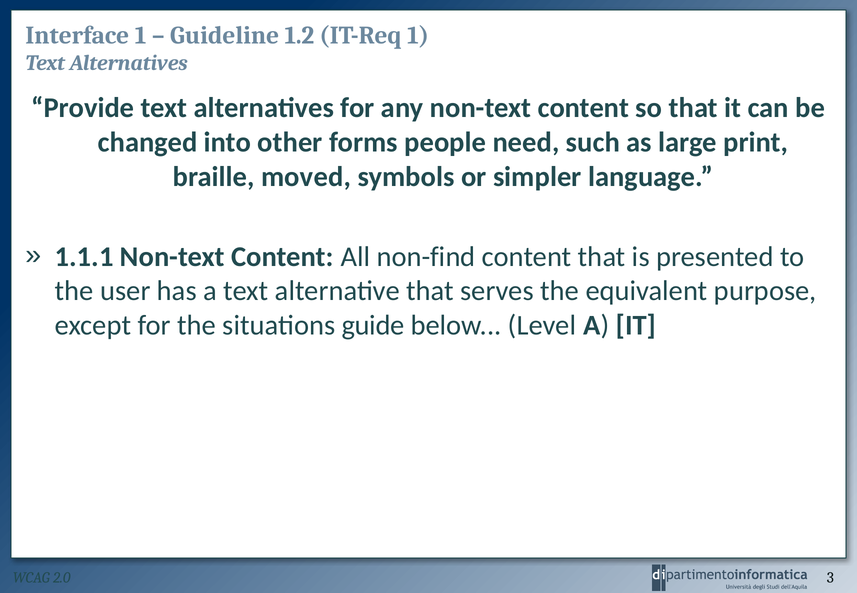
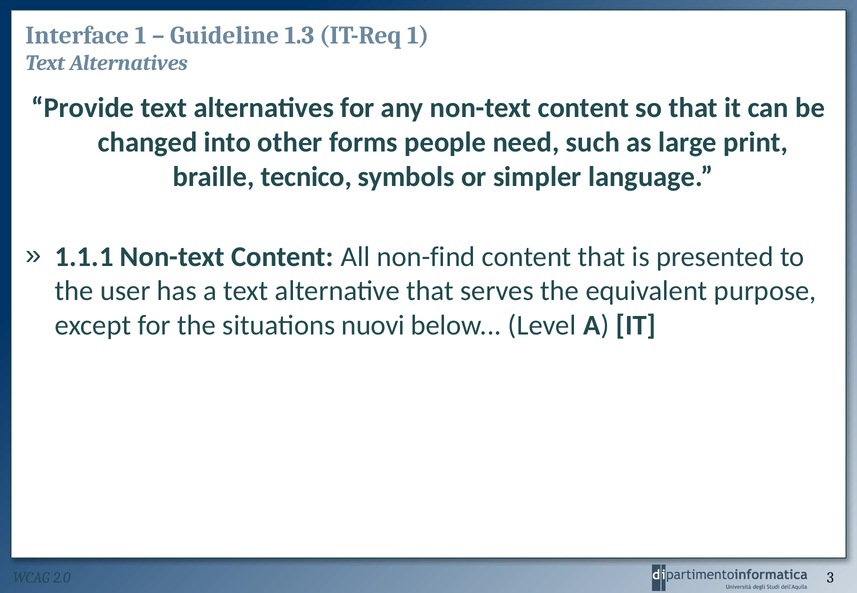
1.2: 1.2 -> 1.3 (299, 35)
moved: moved -> tecnico (306, 177)
guide: guide -> nuovi (373, 326)
